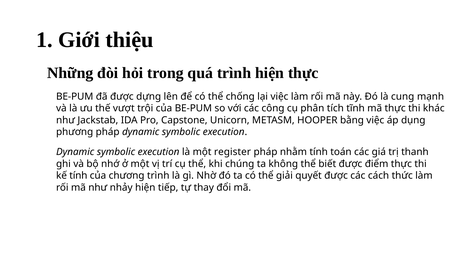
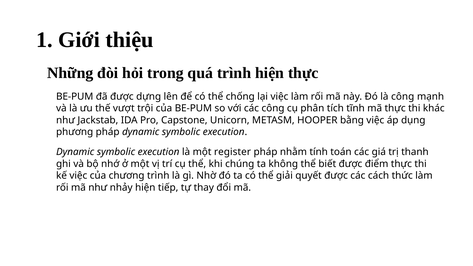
là cung: cung -> công (403, 97)
kế tính: tính -> việc (78, 176)
